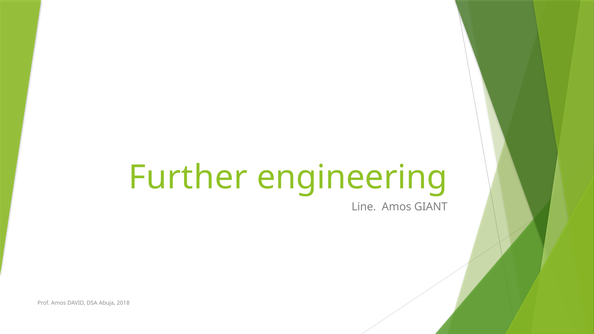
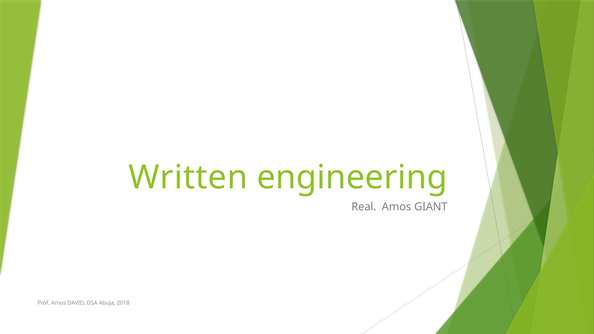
Further: Further -> Written (188, 177)
Line: Line -> Real (364, 207)
